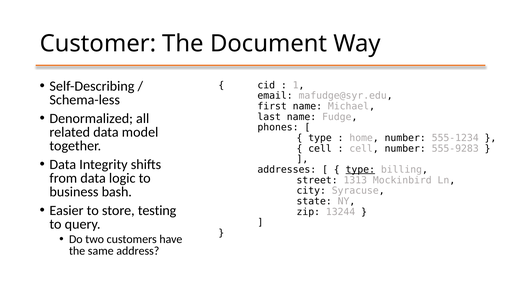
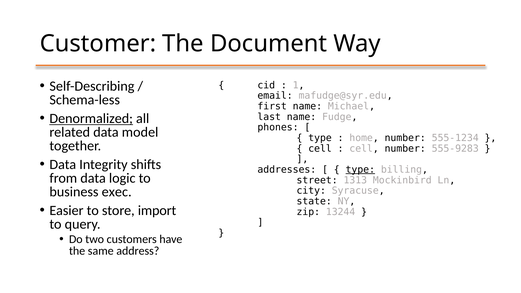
Denormalized underline: none -> present (91, 119)
bash: bash -> exec (117, 192)
testing: testing -> import (157, 211)
